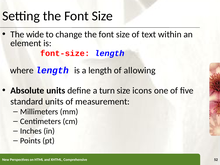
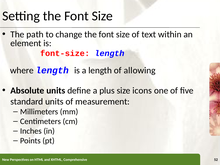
wide: wide -> path (35, 34)
turn: turn -> plus (107, 91)
